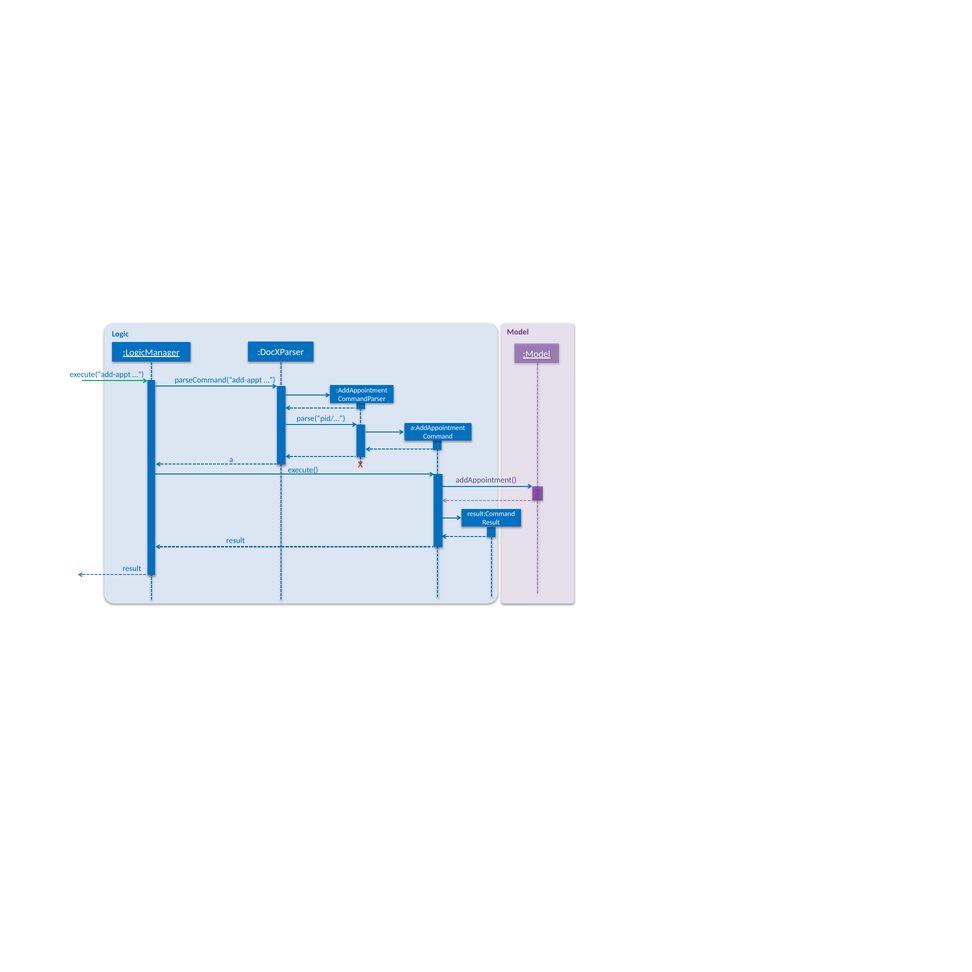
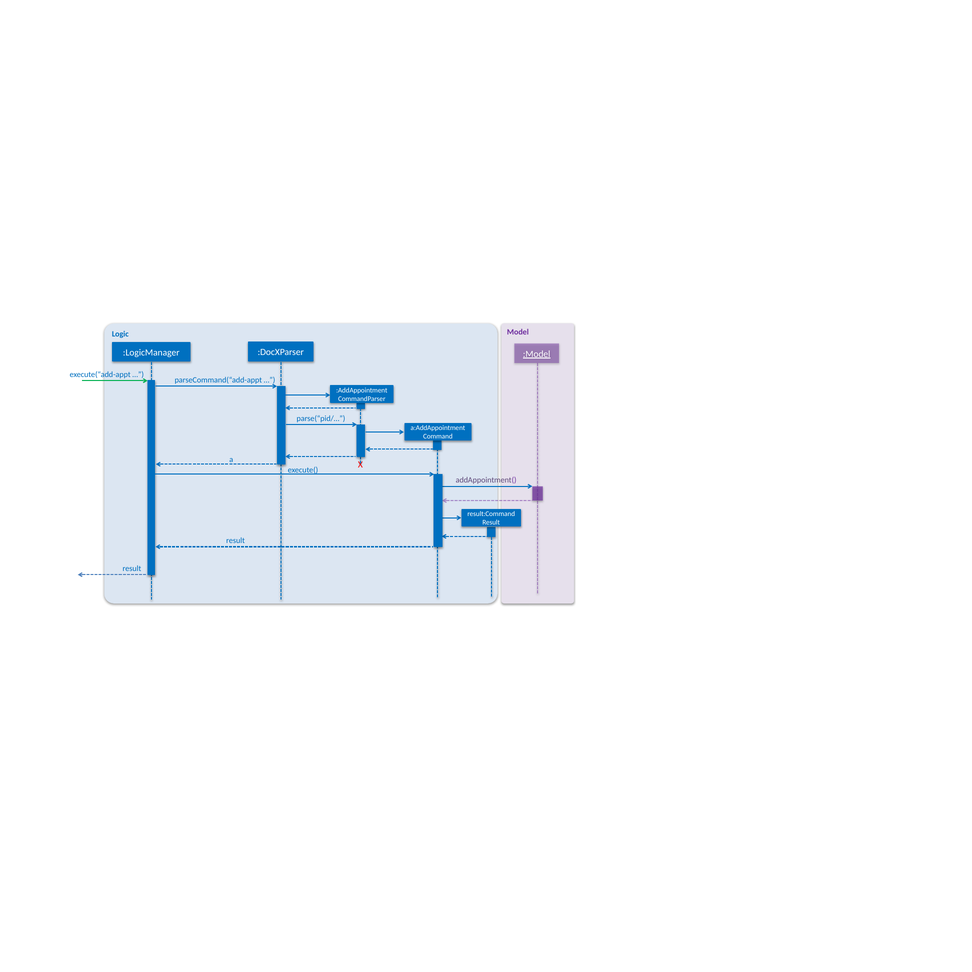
:LogicManager underline: present -> none (151, 352)
